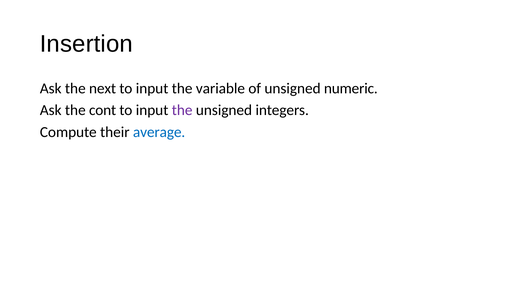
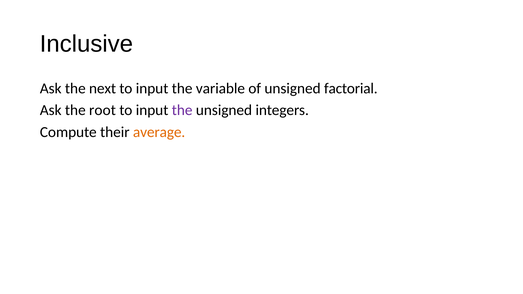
Insertion: Insertion -> Inclusive (86, 44)
numeric: numeric -> factorial (351, 88)
cont: cont -> root (102, 110)
average colour: blue -> orange (159, 132)
